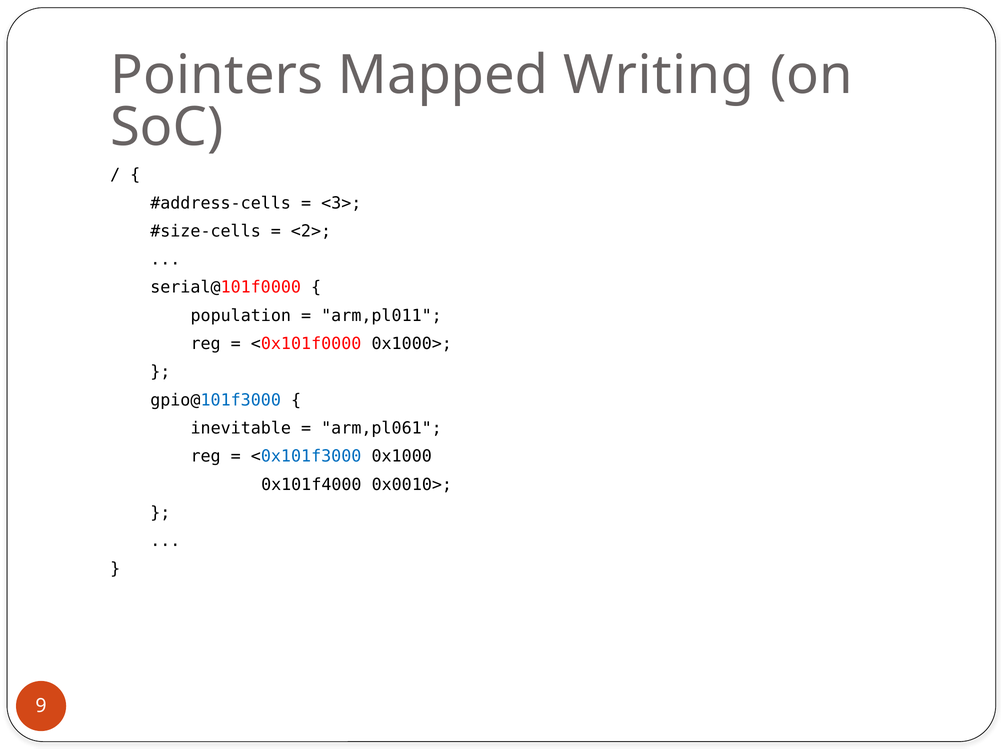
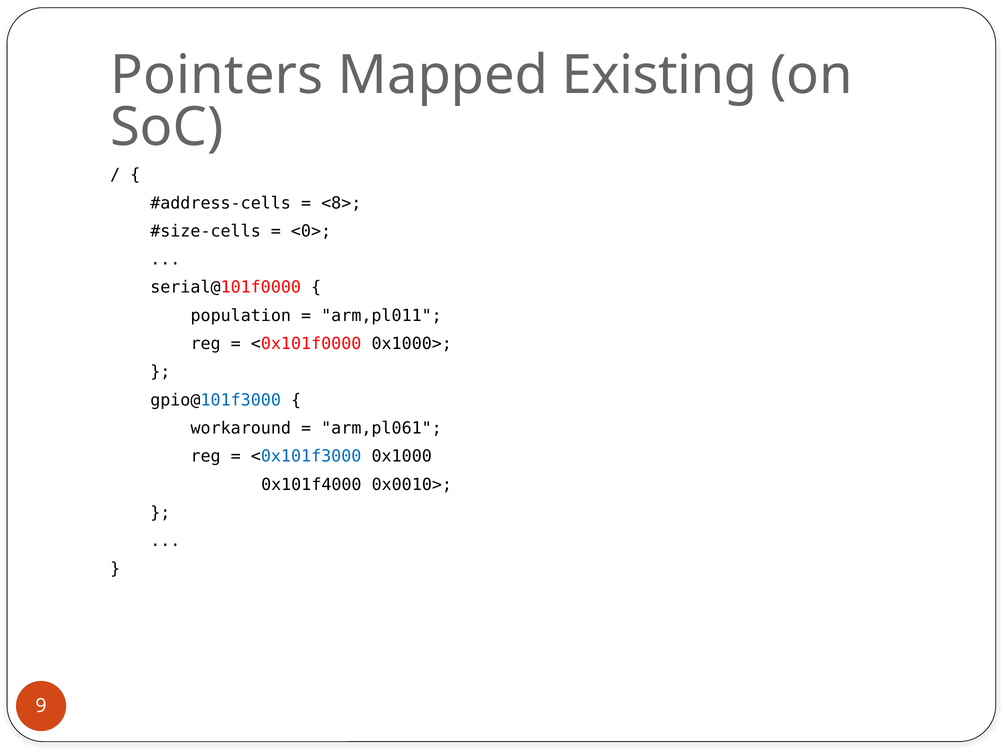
Writing: Writing -> Existing (659, 75)
<3>: <3> -> <8> (341, 203)
<2>: <2> -> <0> (311, 231)
inevitable: inevitable -> workaround (241, 428)
